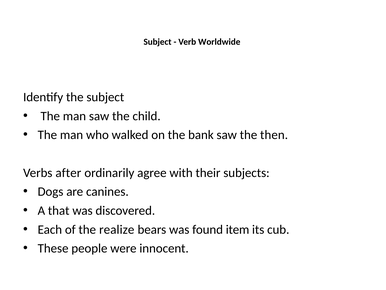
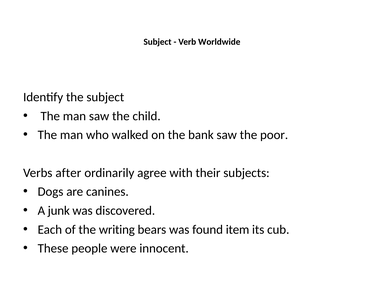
then: then -> poor (274, 135)
that: that -> junk (59, 210)
realize: realize -> writing (117, 229)
